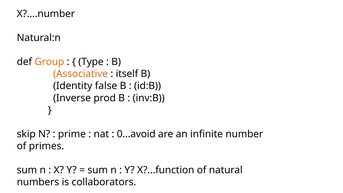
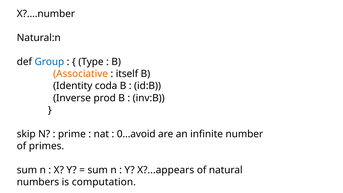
Group colour: orange -> blue (49, 62)
false: false -> coda (106, 86)
X?...function: X?...function -> X?...appears (166, 170)
collaborators: collaborators -> computation (104, 182)
